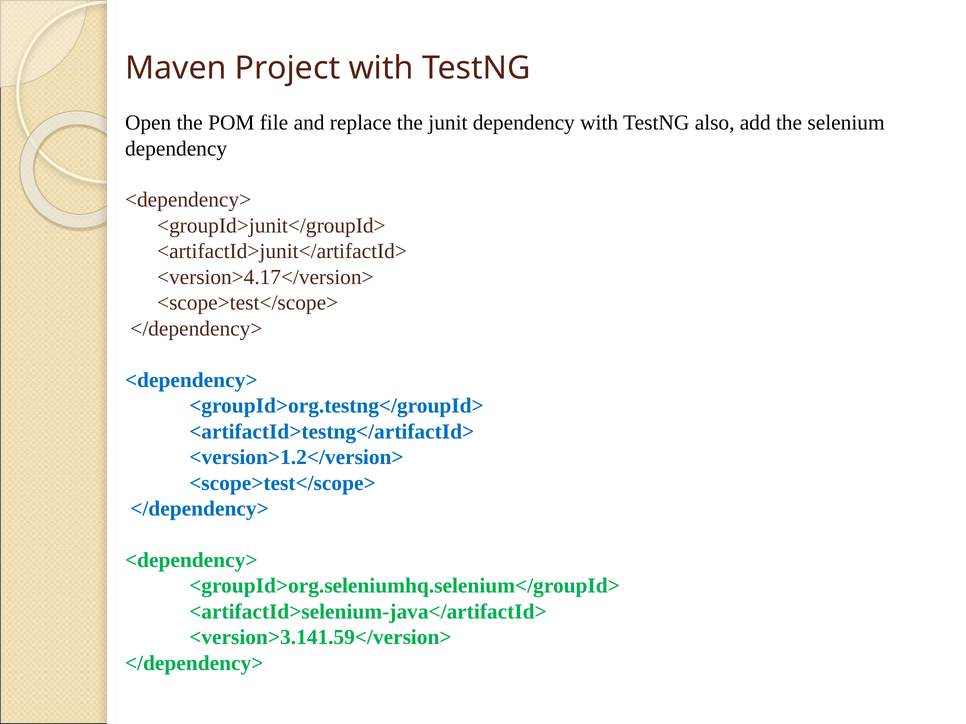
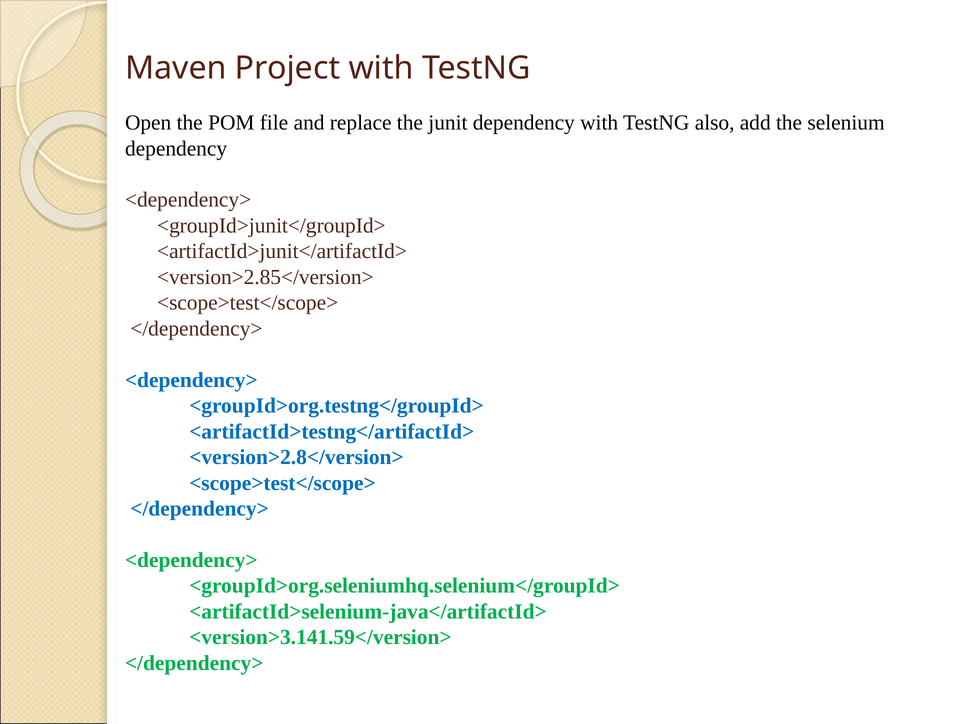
<version>4.17</version>: <version>4.17</version> -> <version>2.85</version> (265, 277)
<version>1.2</version>: <version>1.2</version> -> <version>2.8</version> (296, 458)
